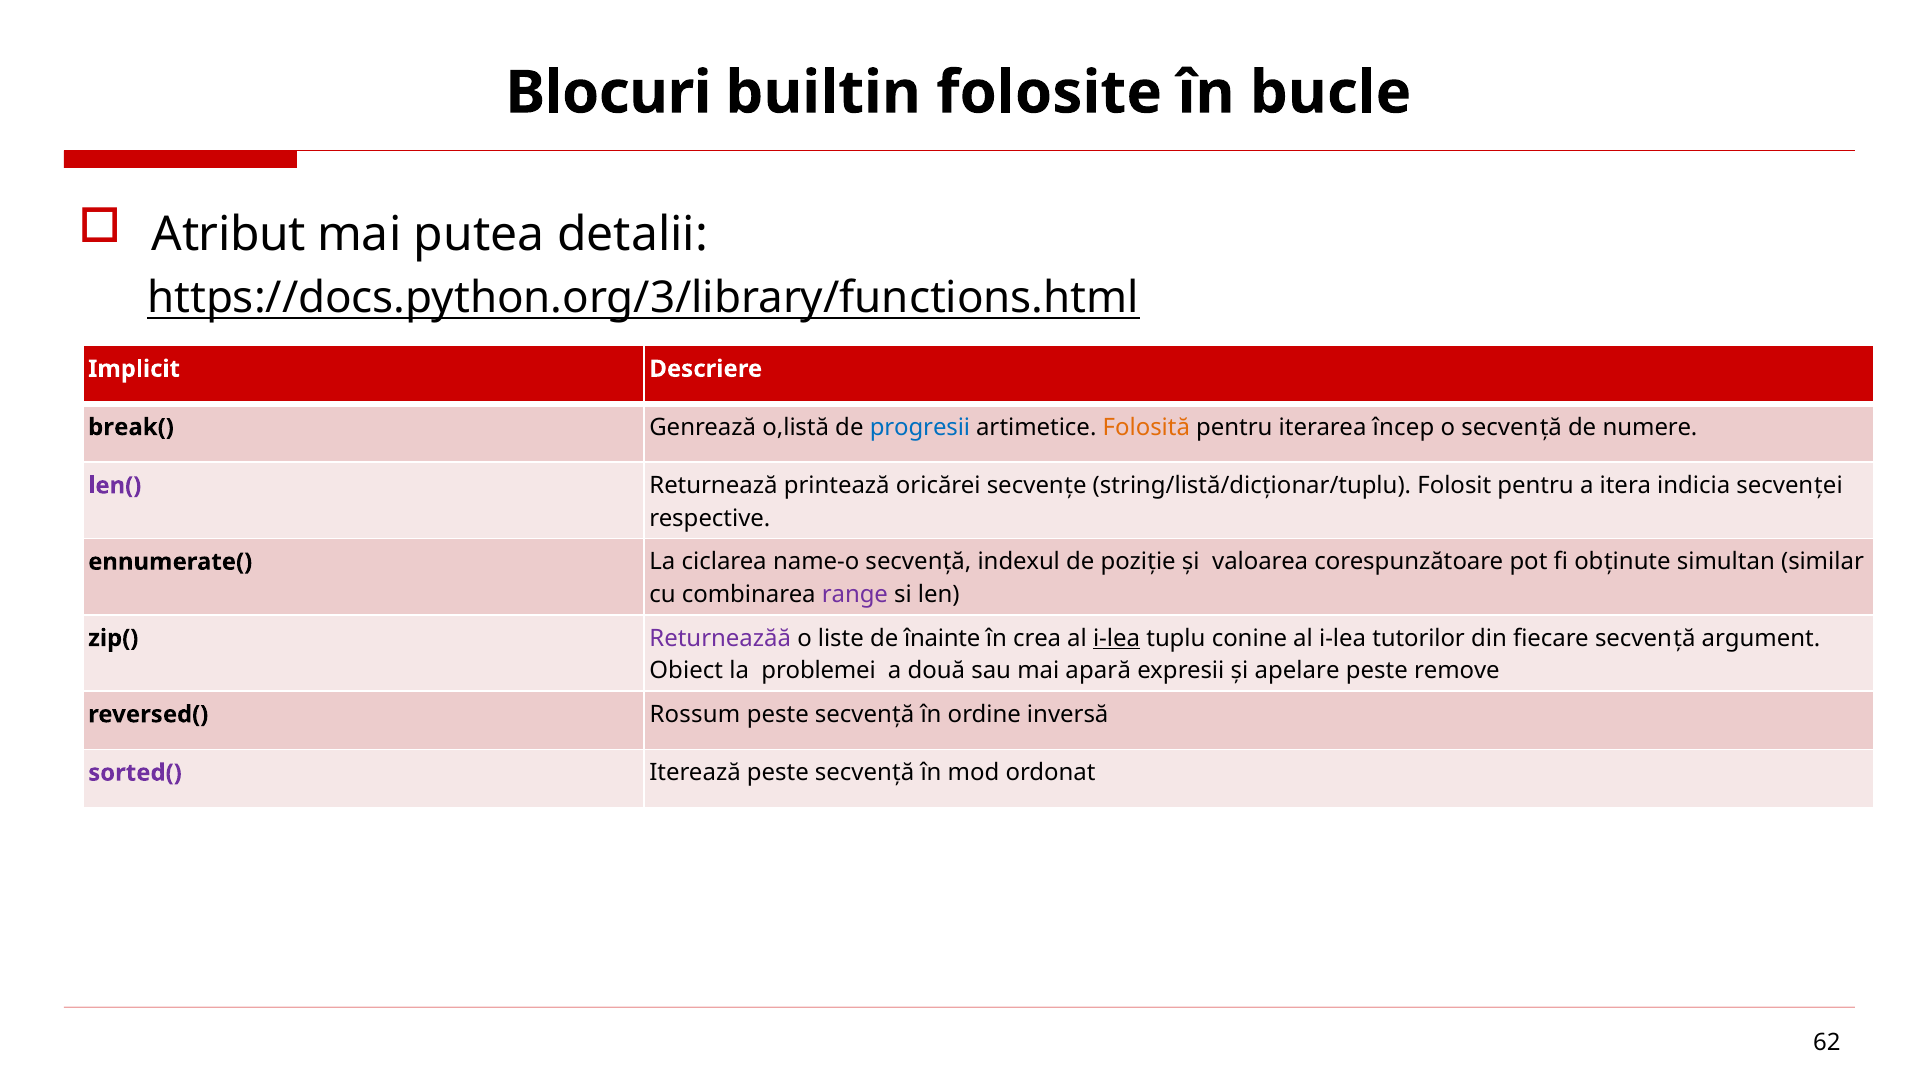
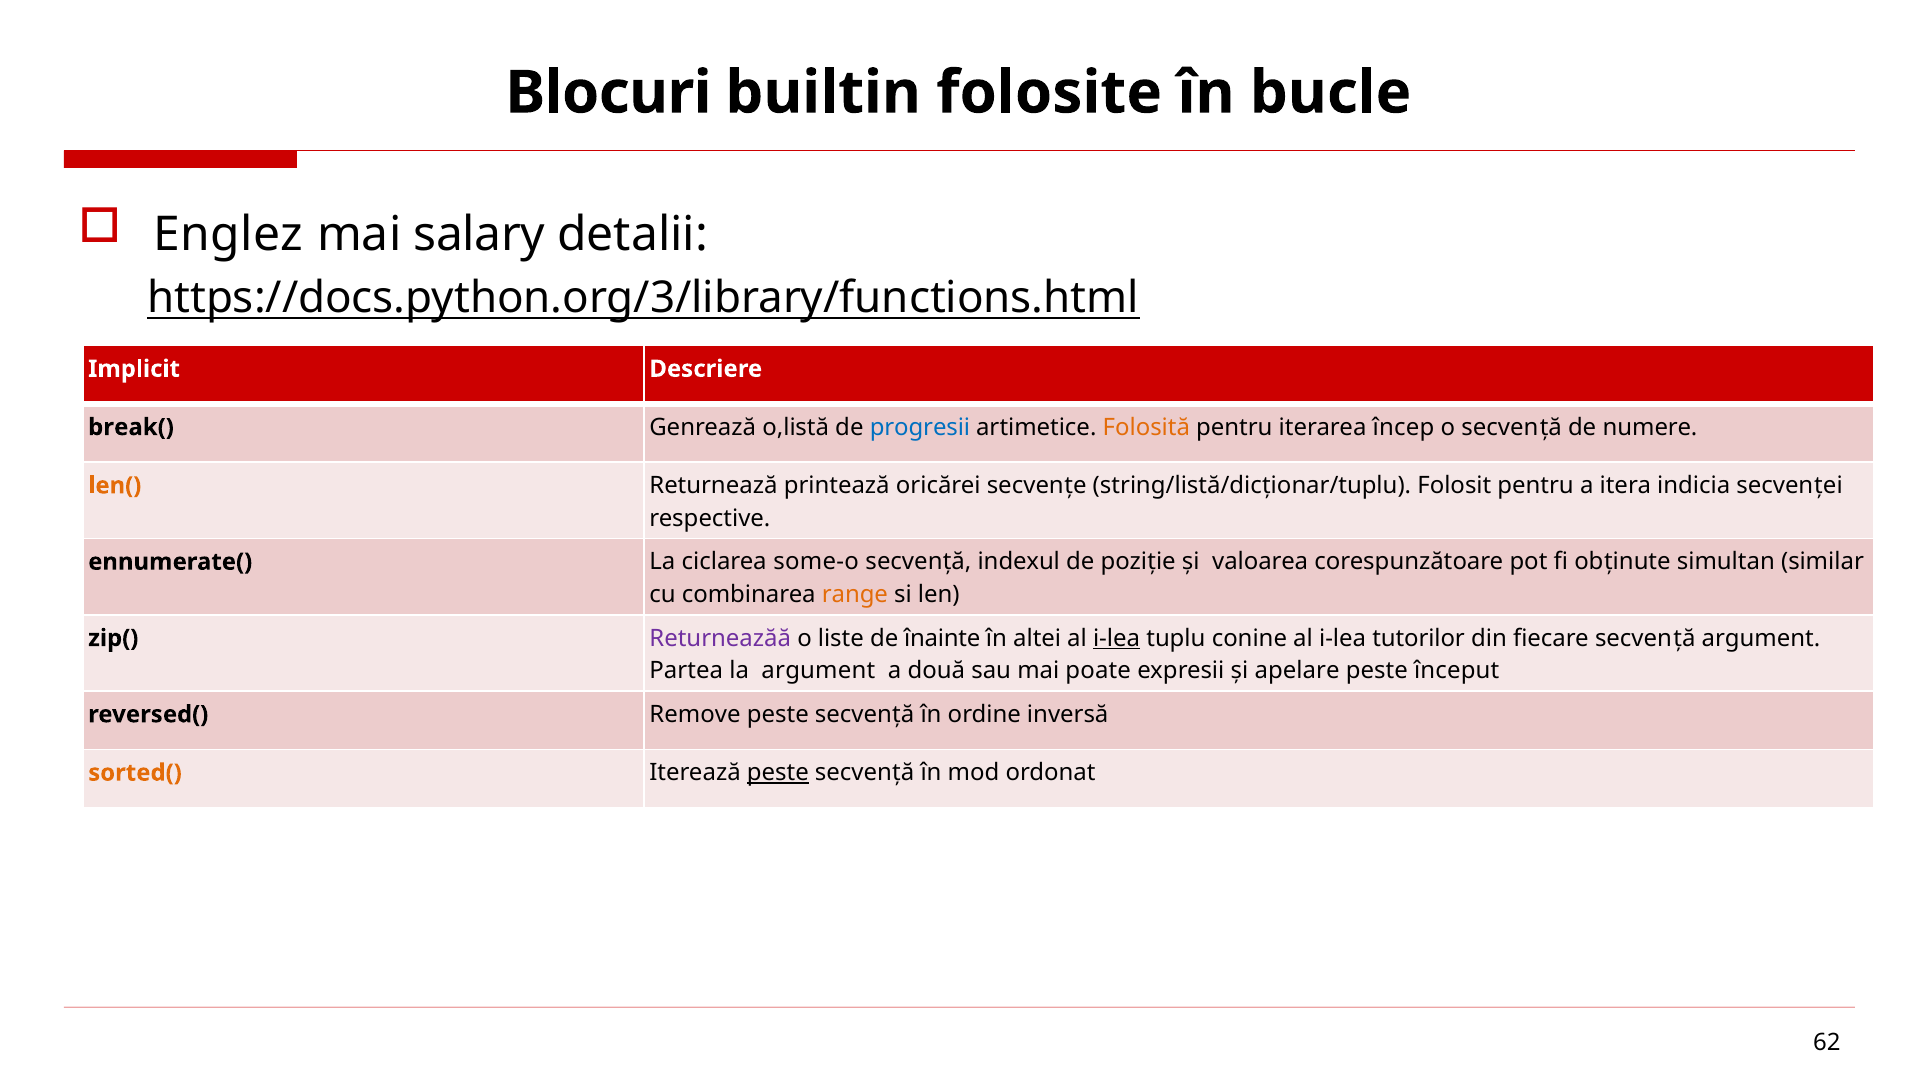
Atribut: Atribut -> Englez (228, 235)
putea: putea -> salary (480, 235)
len( colour: purple -> orange (115, 486)
name-o: name-o -> some-o (816, 562)
range colour: purple -> orange (855, 595)
crea: crea -> altei (1037, 638)
Obiect: Obiect -> Partea (686, 671)
la problemei: problemei -> argument (818, 671)
apară: apară -> poate (1098, 671)
remove: remove -> început (1457, 671)
Rossum: Rossum -> Remove (695, 715)
sorted( colour: purple -> orange (135, 773)
peste underline: none -> present (778, 773)
